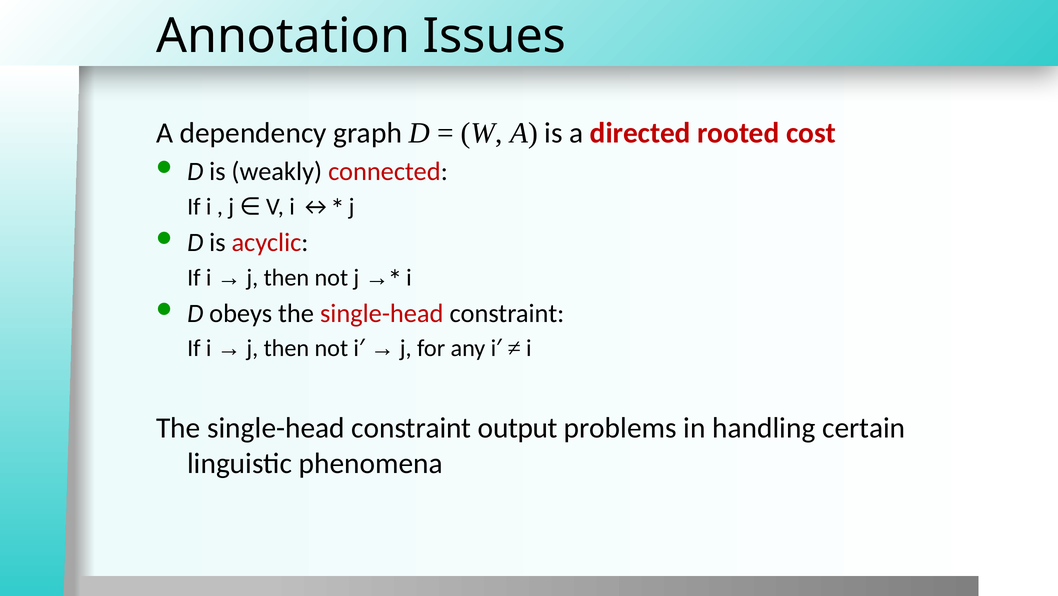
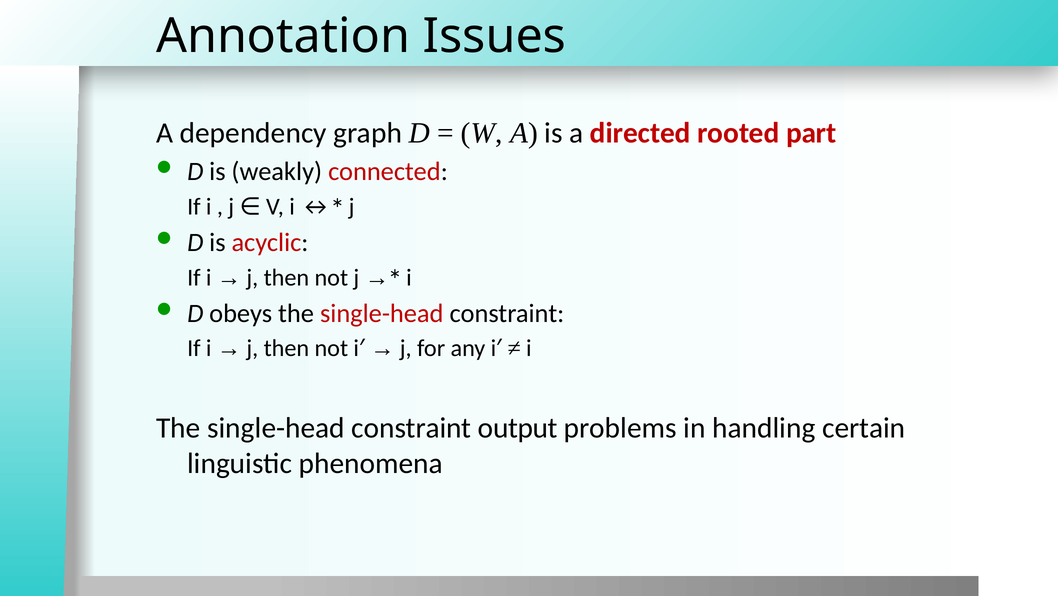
cost: cost -> part (811, 133)
